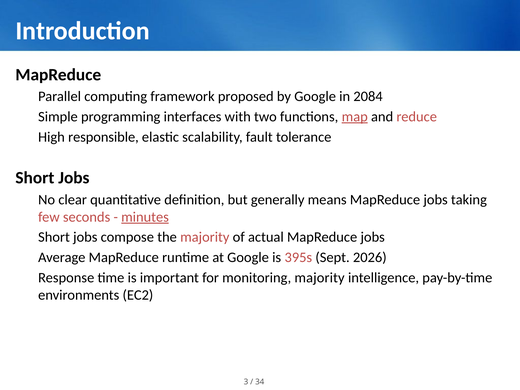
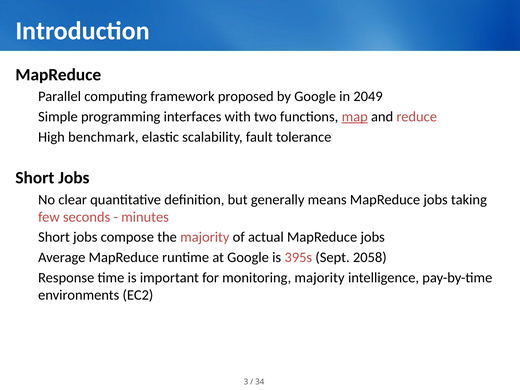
2084: 2084 -> 2049 (368, 96)
responsible: responsible -> benchmark (103, 137)
minutes underline: present -> none (145, 217)
2026: 2026 -> 2058 (370, 257)
